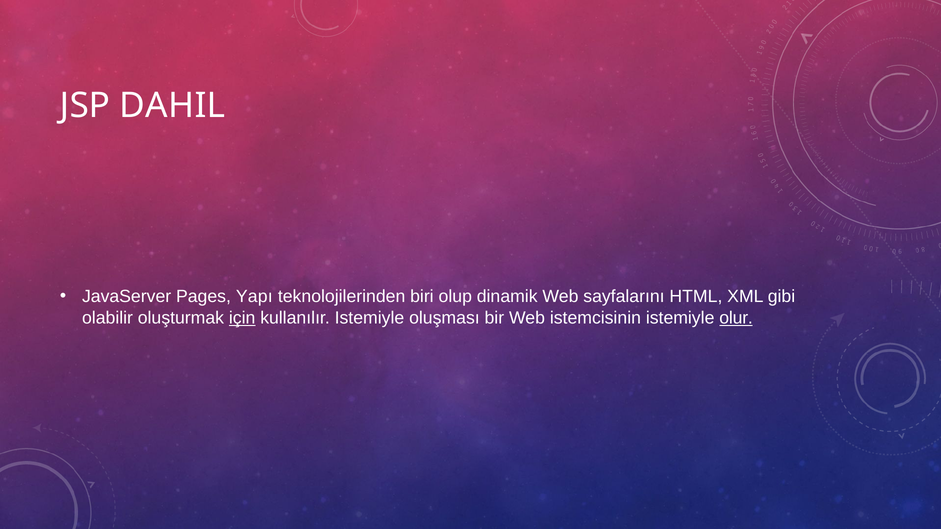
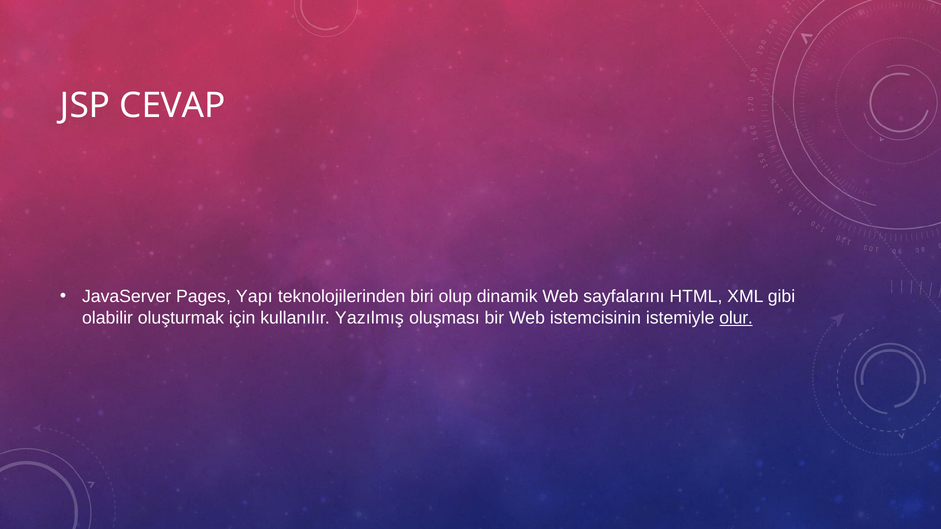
DAHIL: DAHIL -> CEVAP (173, 106)
için underline: present -> none (242, 318)
kullanılır Istemiyle: Istemiyle -> Yazılmış (369, 318)
